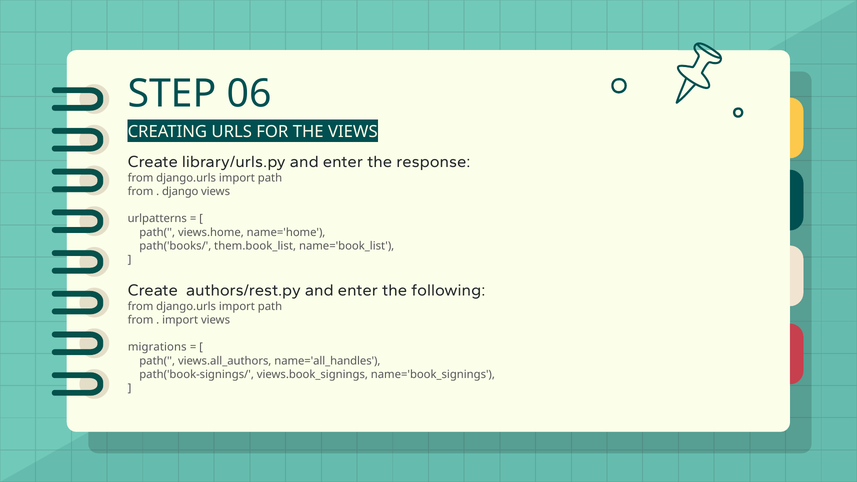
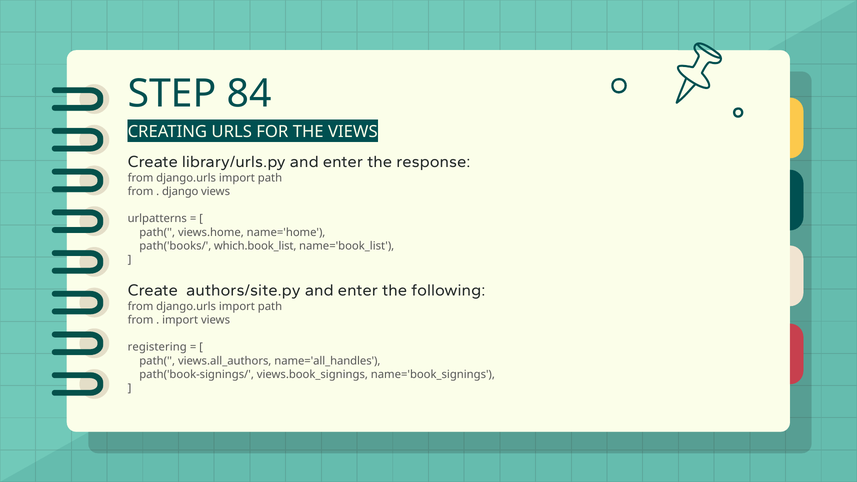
06: 06 -> 84 (249, 94)
them.book_list: them.book_list -> which.book_list (255, 246)
authors/rest.py: authors/rest.py -> authors/site.py (243, 290)
migrations: migrations -> registering (157, 347)
